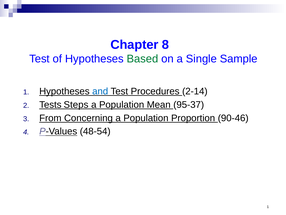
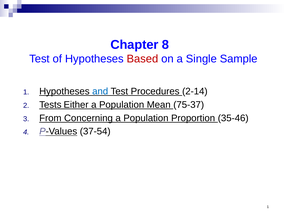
Based colour: green -> red (143, 59)
Steps: Steps -> Either (76, 104)
95-37: 95-37 -> 75-37 (189, 104)
90-46: 90-46 -> 35-46 (233, 118)
48-54: 48-54 -> 37-54 (95, 131)
